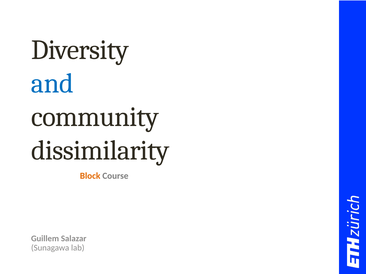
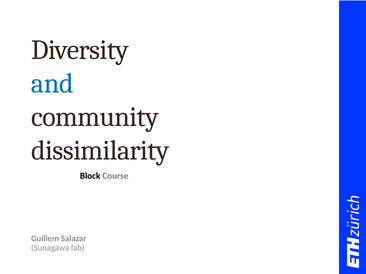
Block colour: orange -> black (90, 176)
